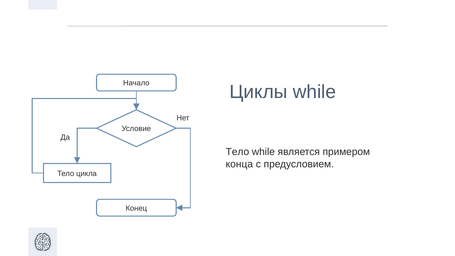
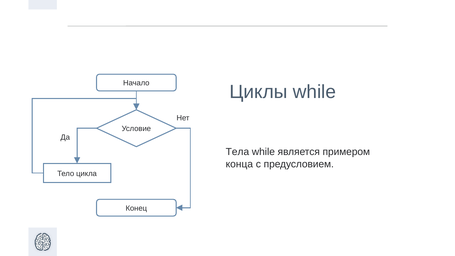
Тело: Тело -> Тела (237, 152)
